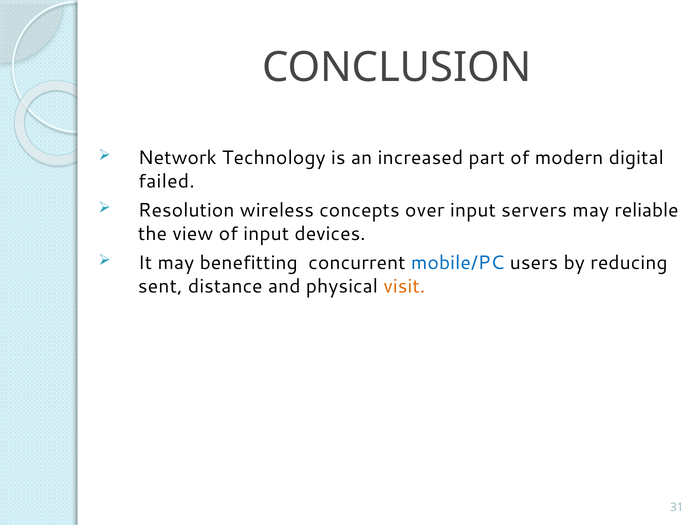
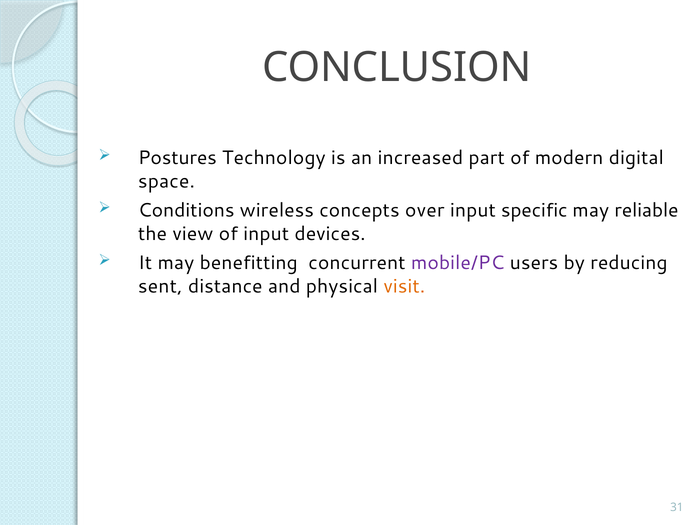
Network: Network -> Postures (177, 158)
failed: failed -> space (166, 181)
Resolution: Resolution -> Conditions (186, 210)
servers: servers -> specific (534, 210)
mobile/PC colour: blue -> purple (458, 263)
